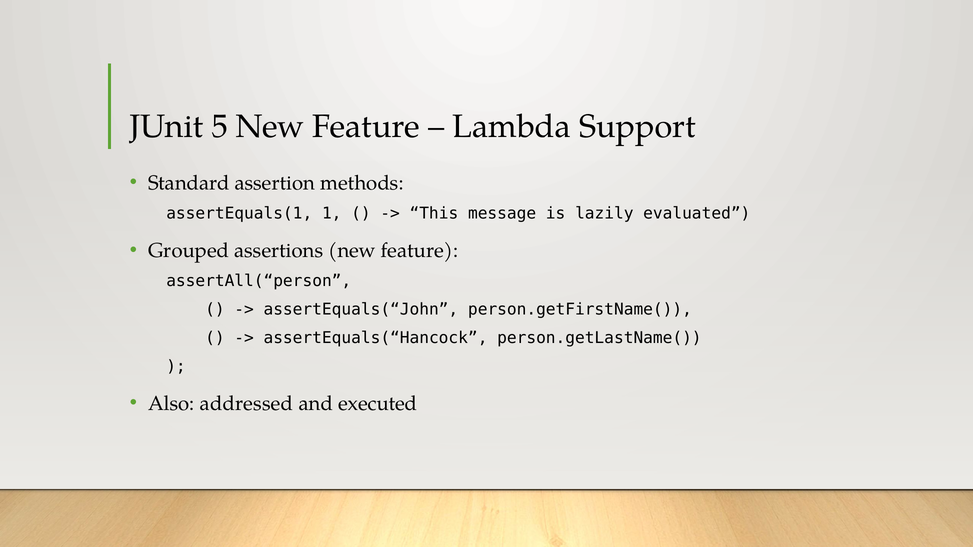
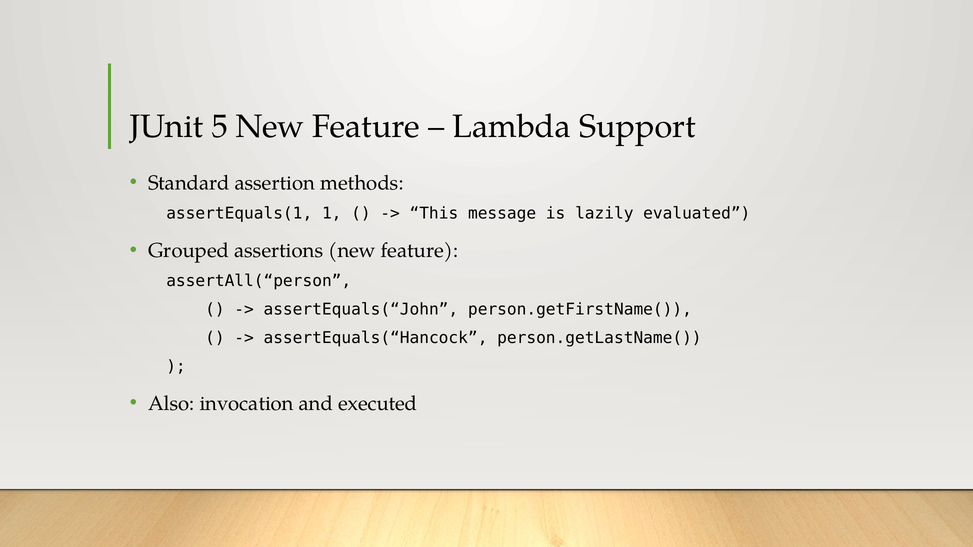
addressed: addressed -> invocation (247, 404)
